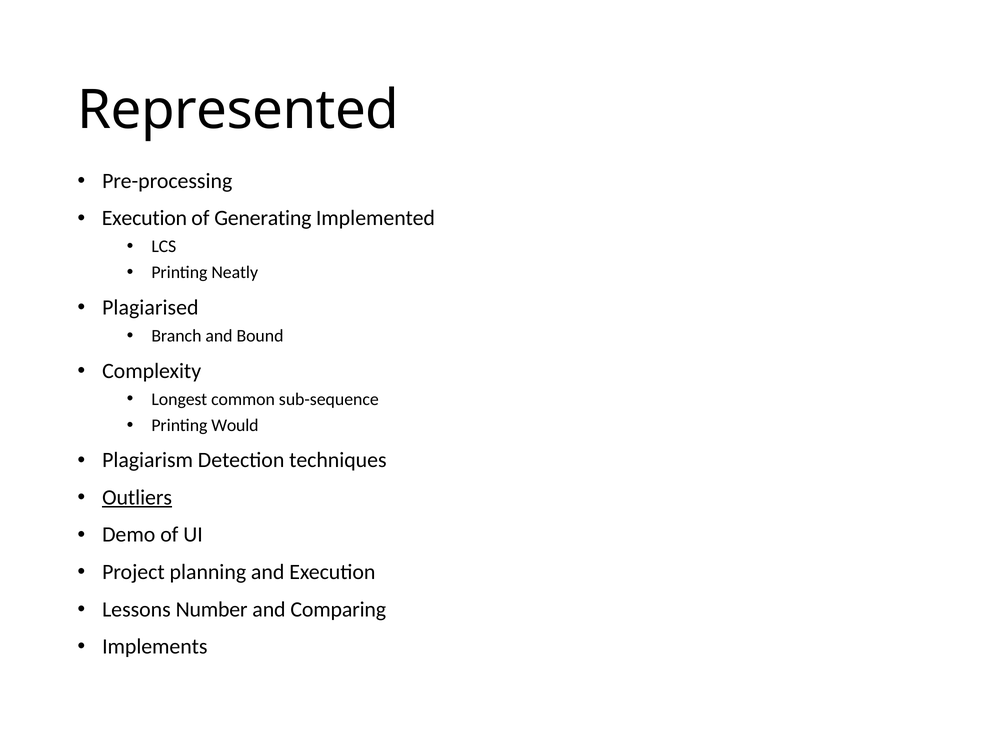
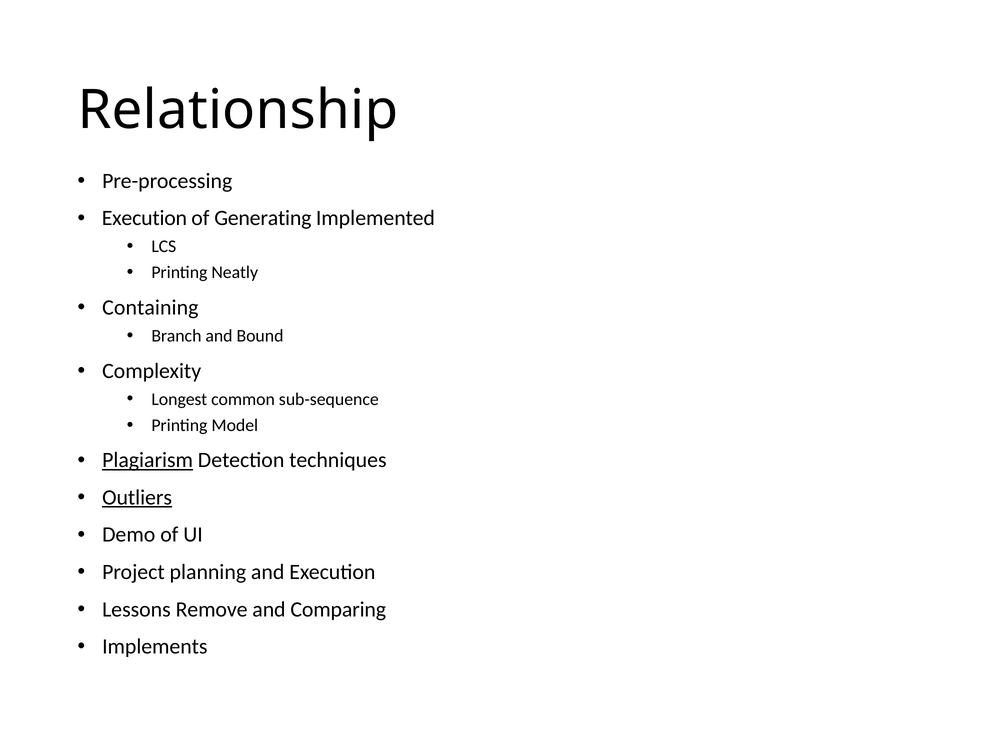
Represented: Represented -> Relationship (238, 110)
Plagiarised: Plagiarised -> Containing (150, 308)
Would: Would -> Model (235, 426)
Plagiarism underline: none -> present (148, 461)
Number: Number -> Remove (212, 610)
